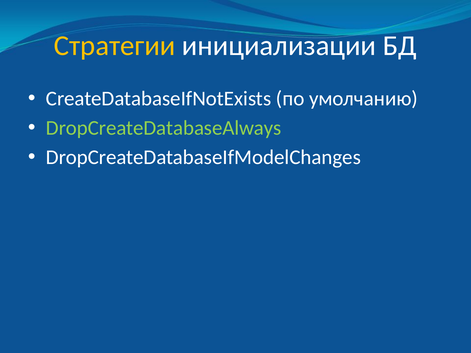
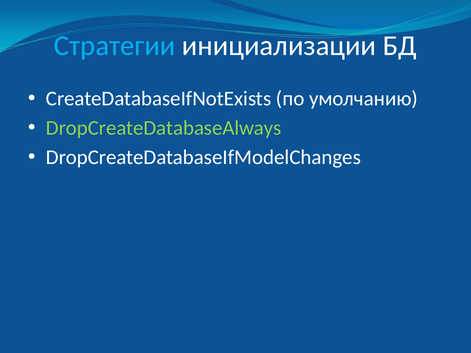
Стратегии colour: yellow -> light blue (115, 46)
